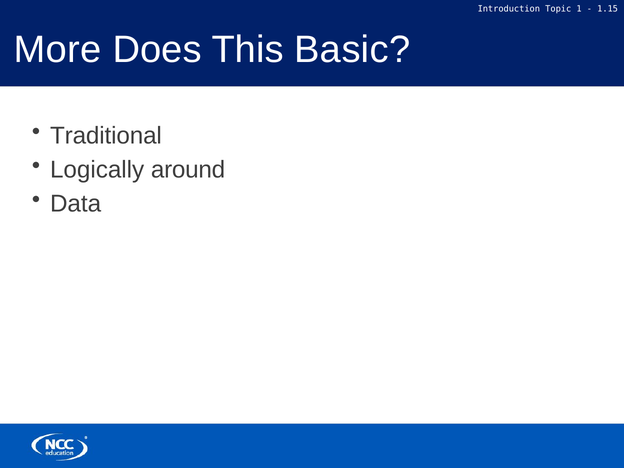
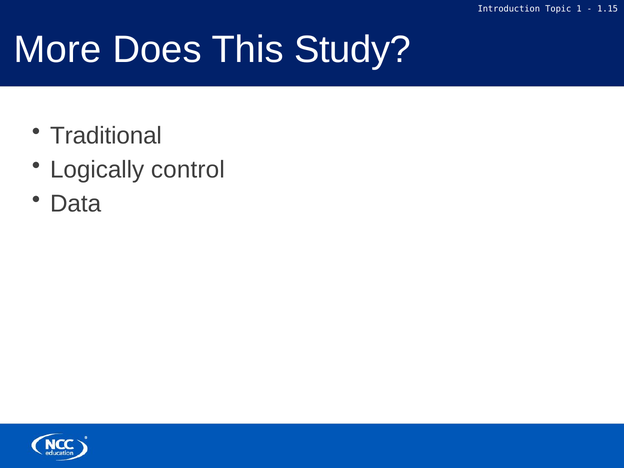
Basic: Basic -> Study (353, 50)
around: around -> control (188, 170)
